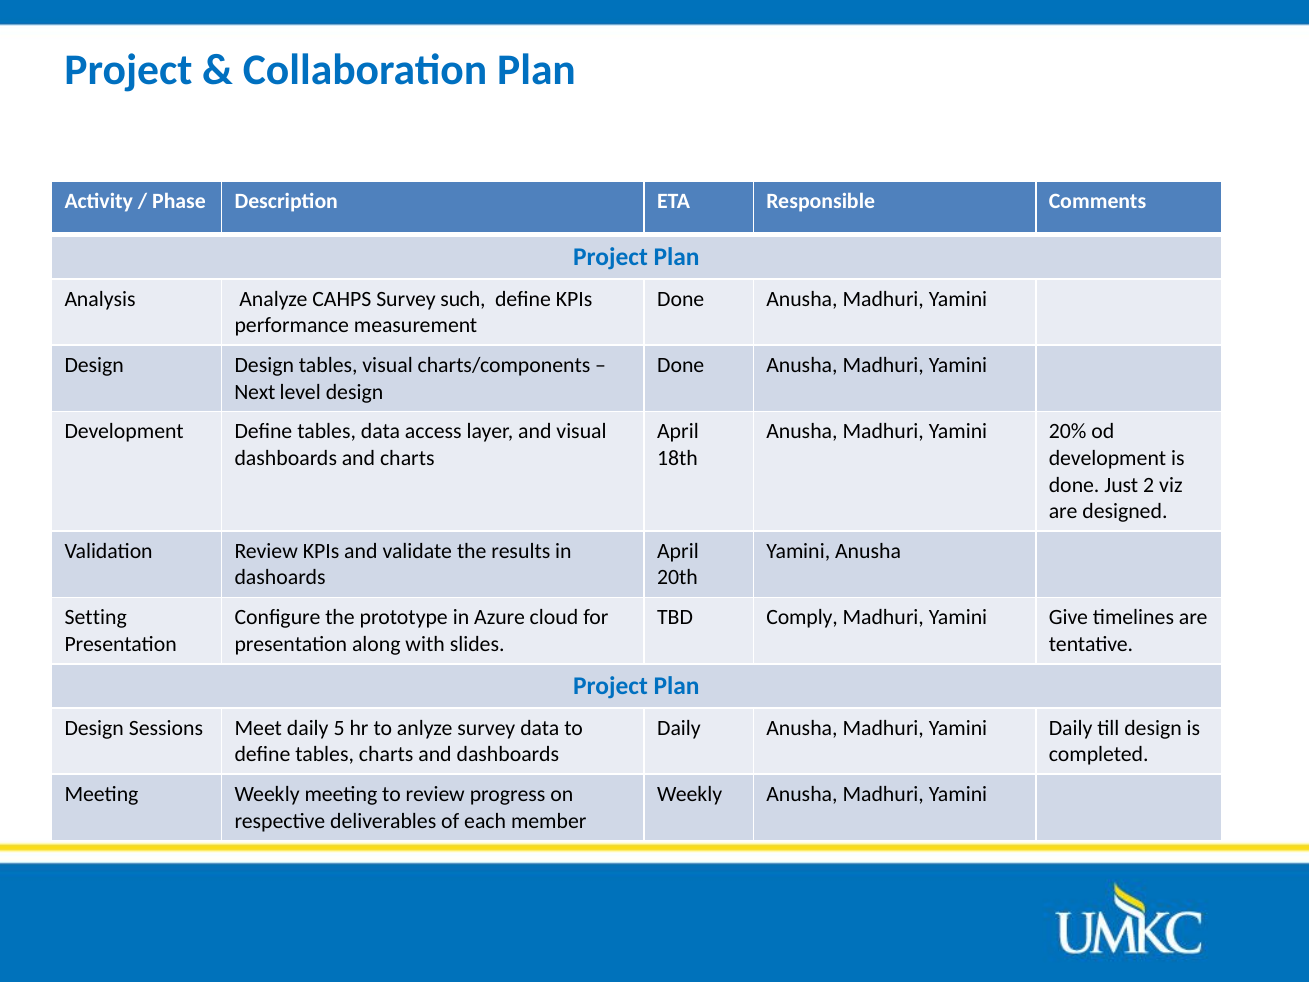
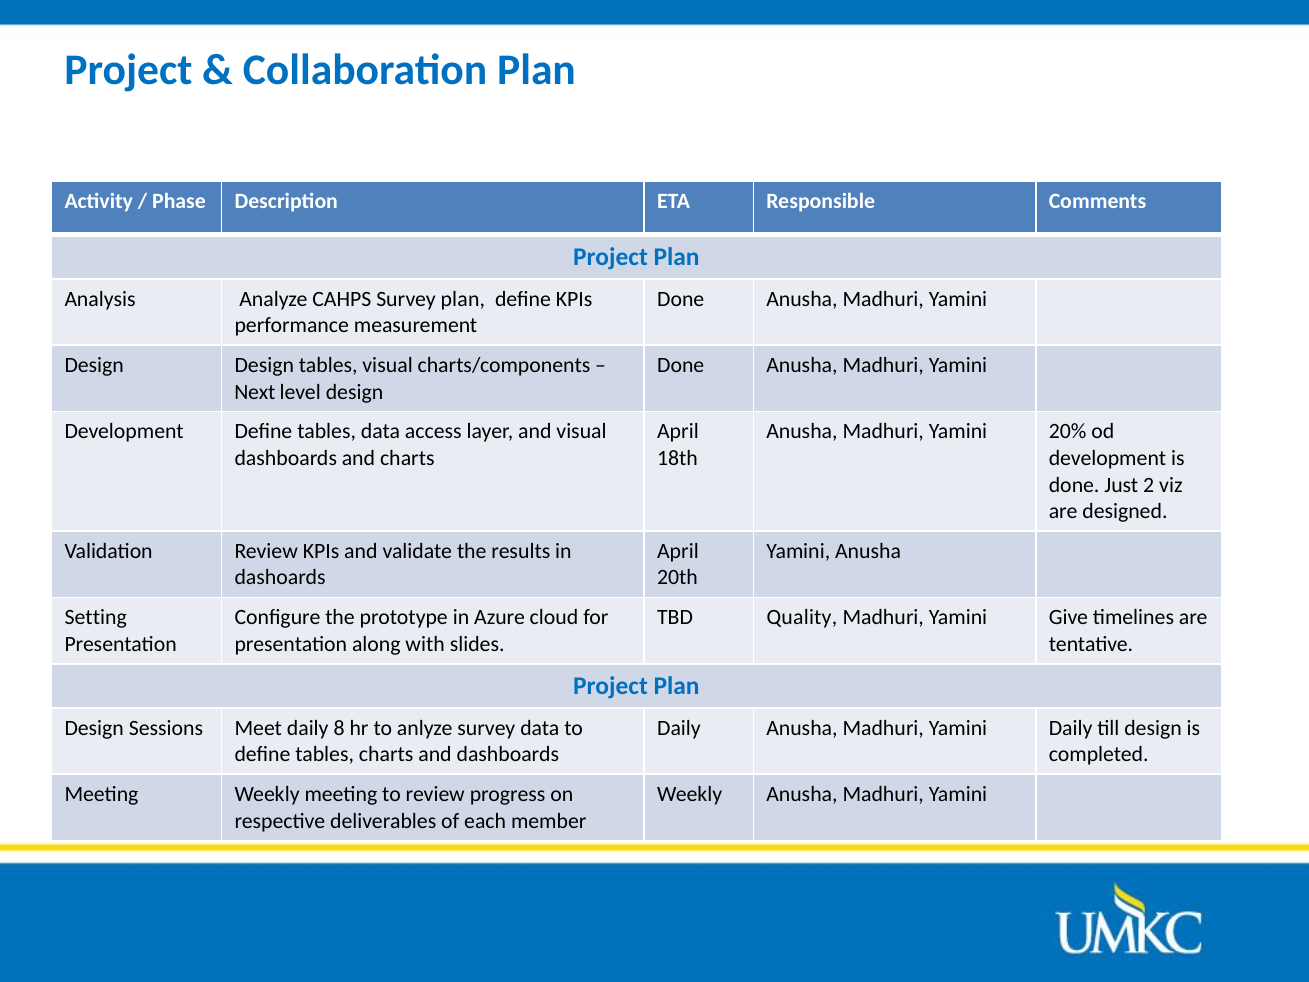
Survey such: such -> plan (463, 299)
Comply: Comply -> Quality (802, 617)
5: 5 -> 8 (339, 728)
